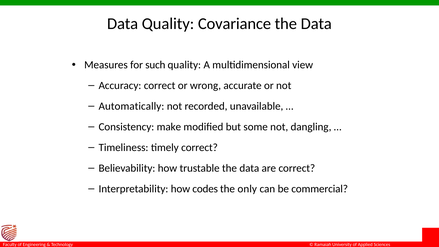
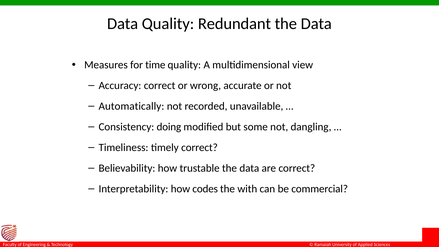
Covariance: Covariance -> Redundant (234, 24)
such: such -> time (155, 65)
make: make -> doing (169, 127)
only: only -> with (247, 189)
